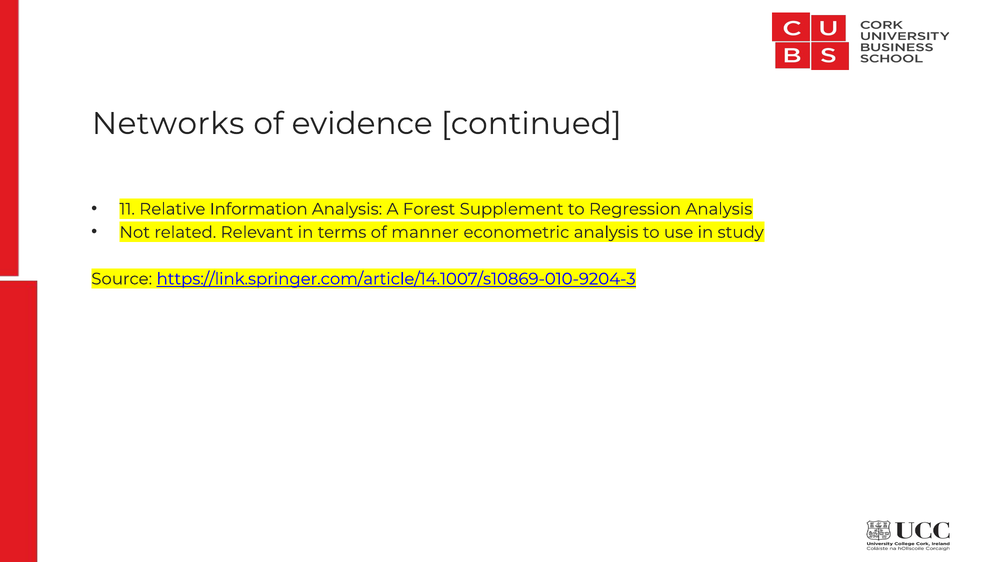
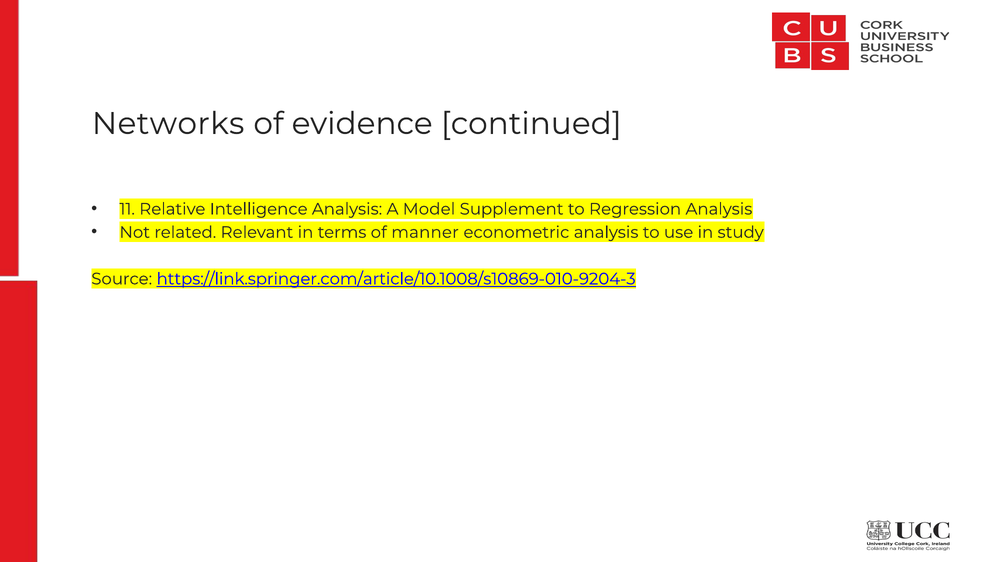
Information: Information -> Intelligence (259, 209)
Forest: Forest -> Model (429, 209)
https://link.springer.com/article/14.1007/s10869-010-9204-3: https://link.springer.com/article/14.1007/s10869-010-9204-3 -> https://link.springer.com/article/10.1008/s10869-010-9204-3 (396, 279)
